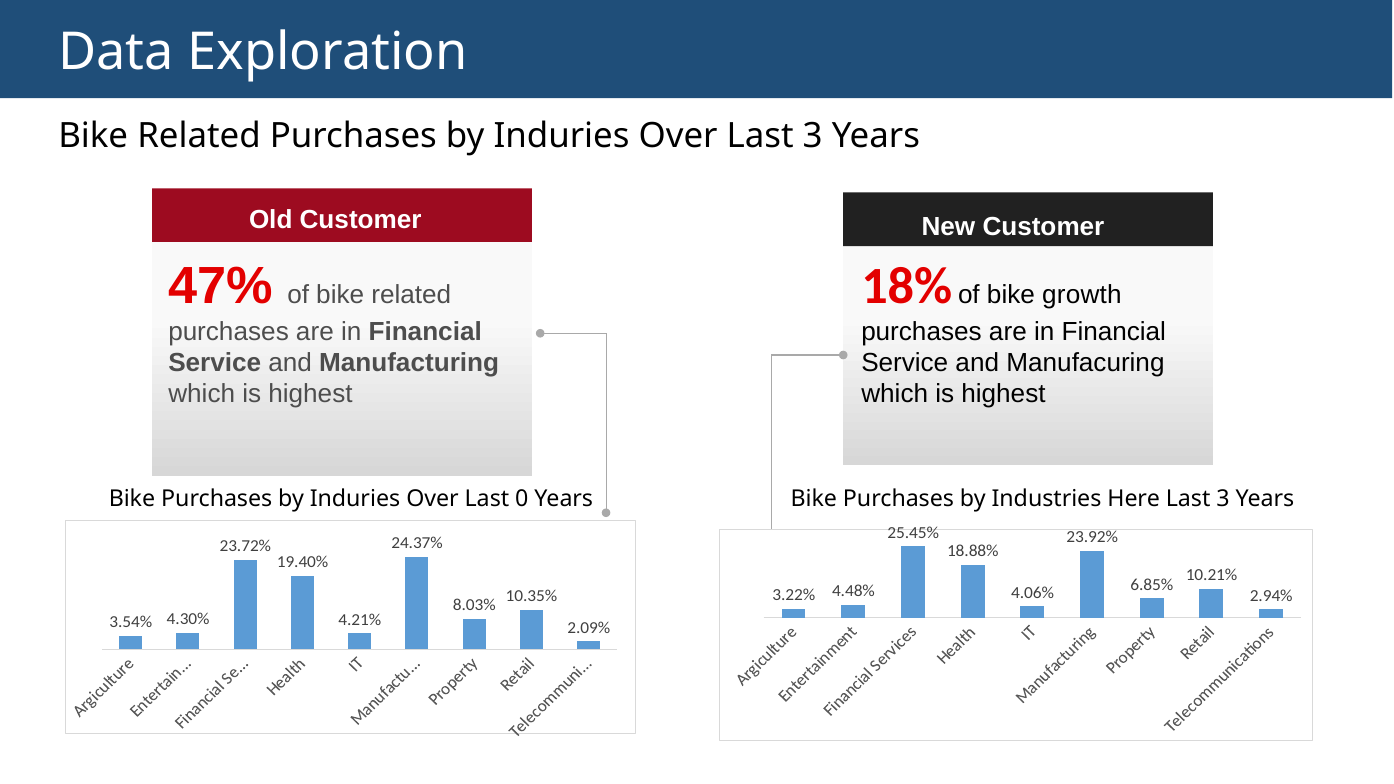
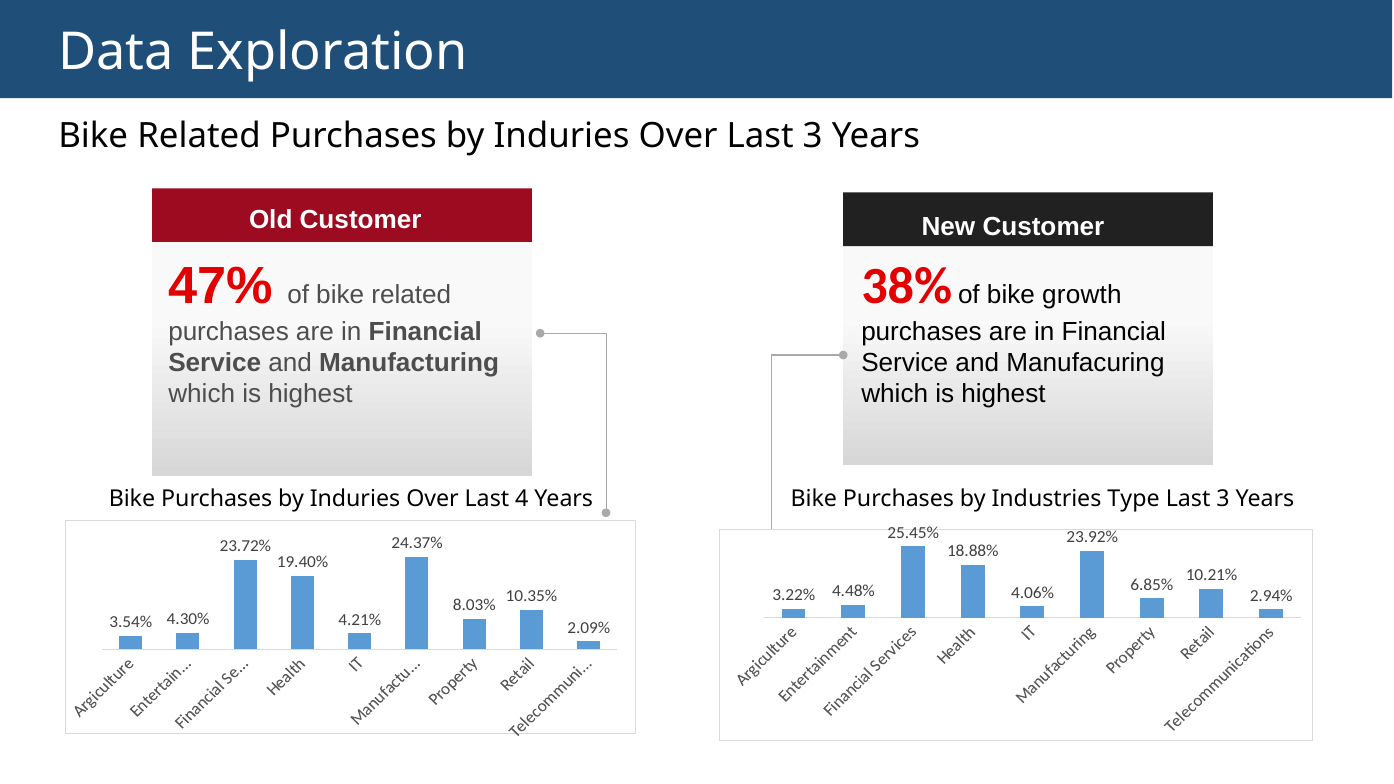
18%: 18% -> 38% (907, 286)
0: 0 -> 4 (522, 499)
Here: Here -> Type (1134, 499)
